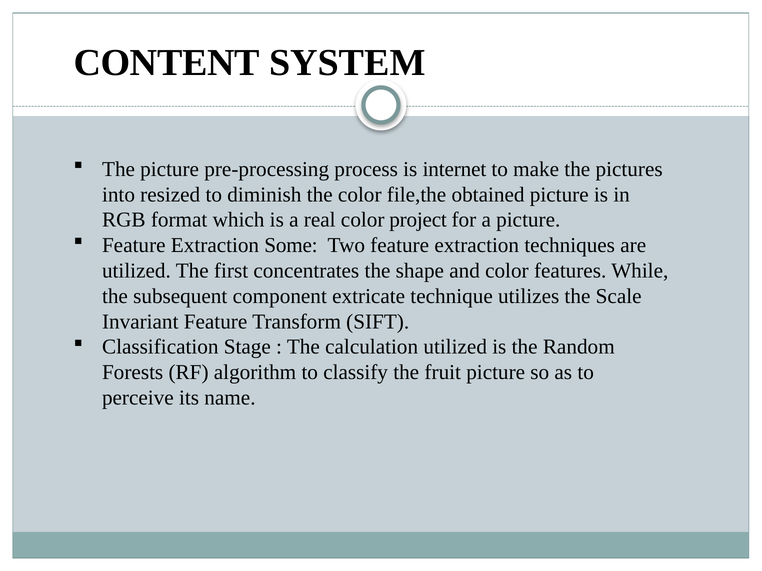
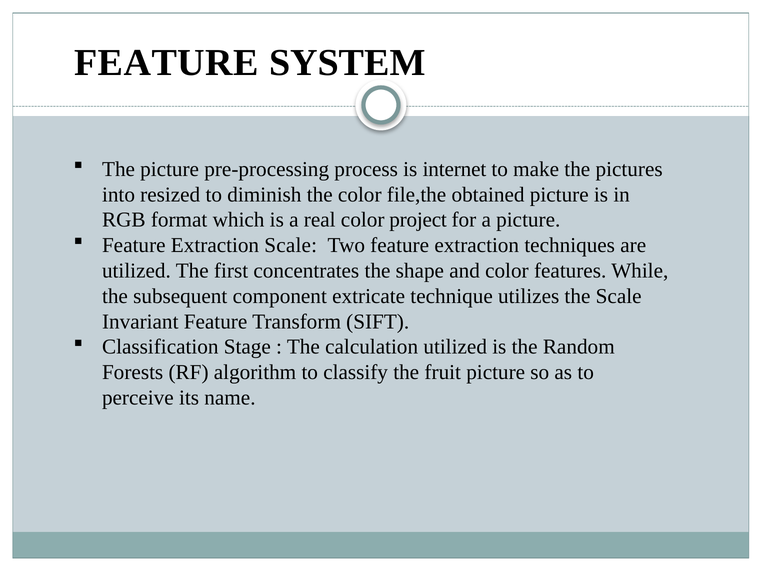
CONTENT: CONTENT -> FEATURE (166, 63)
Extraction Some: Some -> Scale (291, 246)
